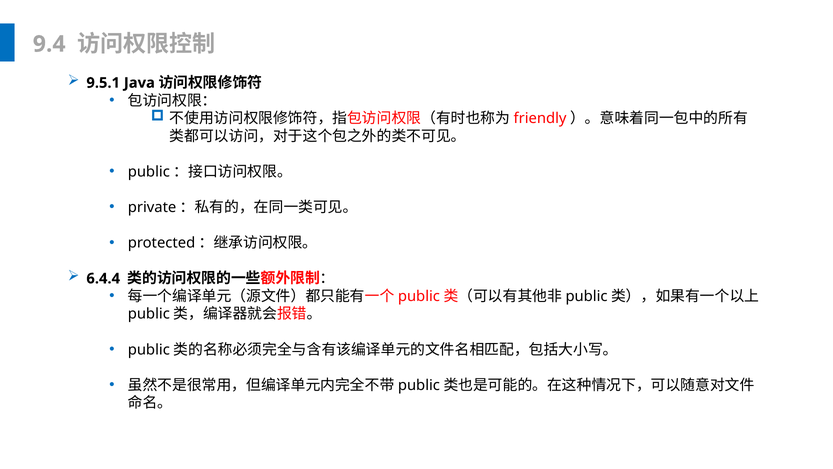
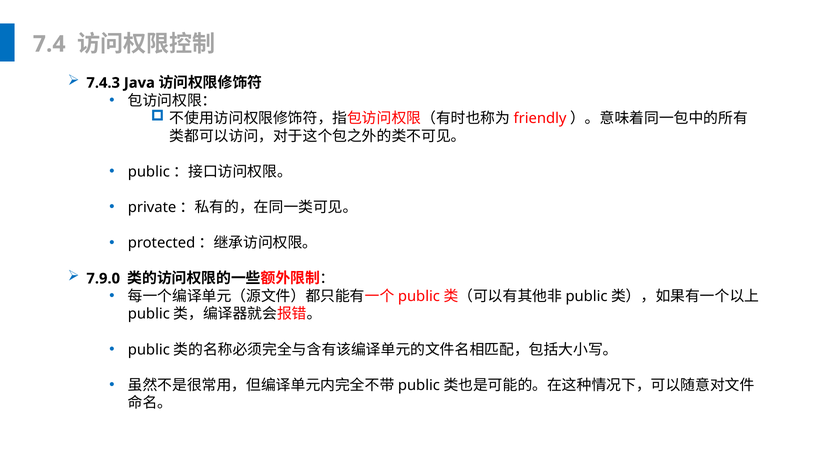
9.4: 9.4 -> 7.4 (49, 44)
9.5.1: 9.5.1 -> 7.4.3 (103, 83)
6.4.4: 6.4.4 -> 7.9.0 (103, 278)
